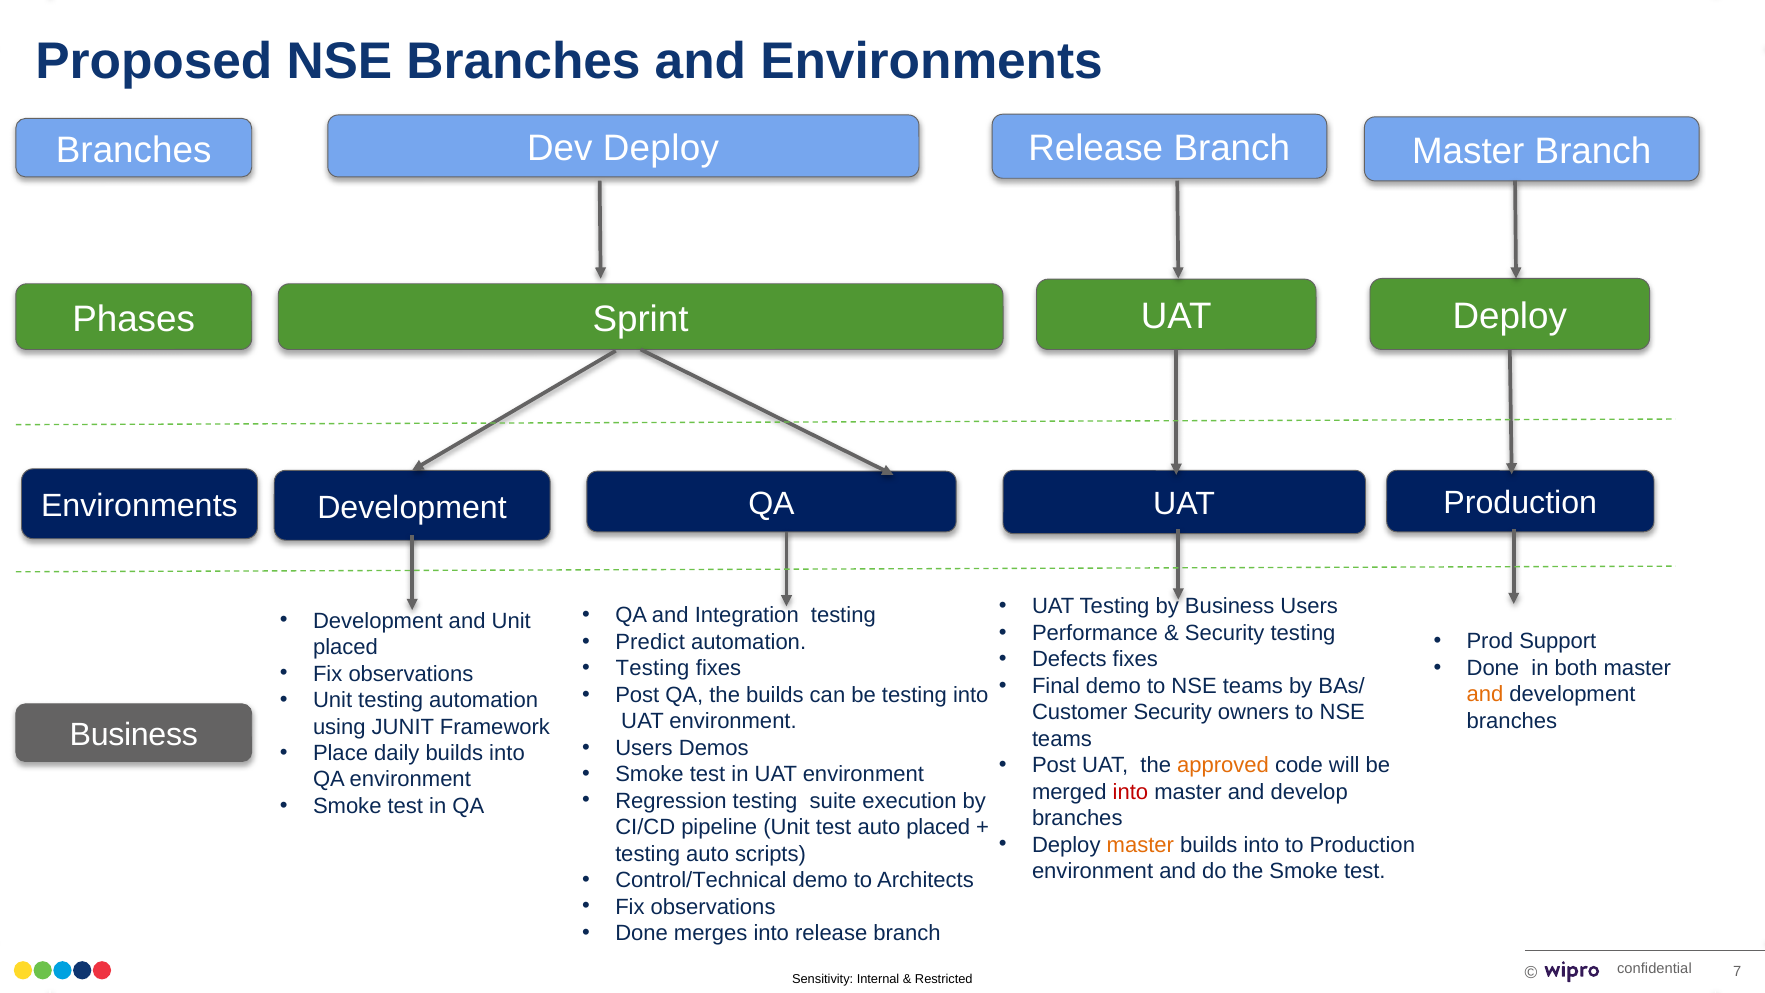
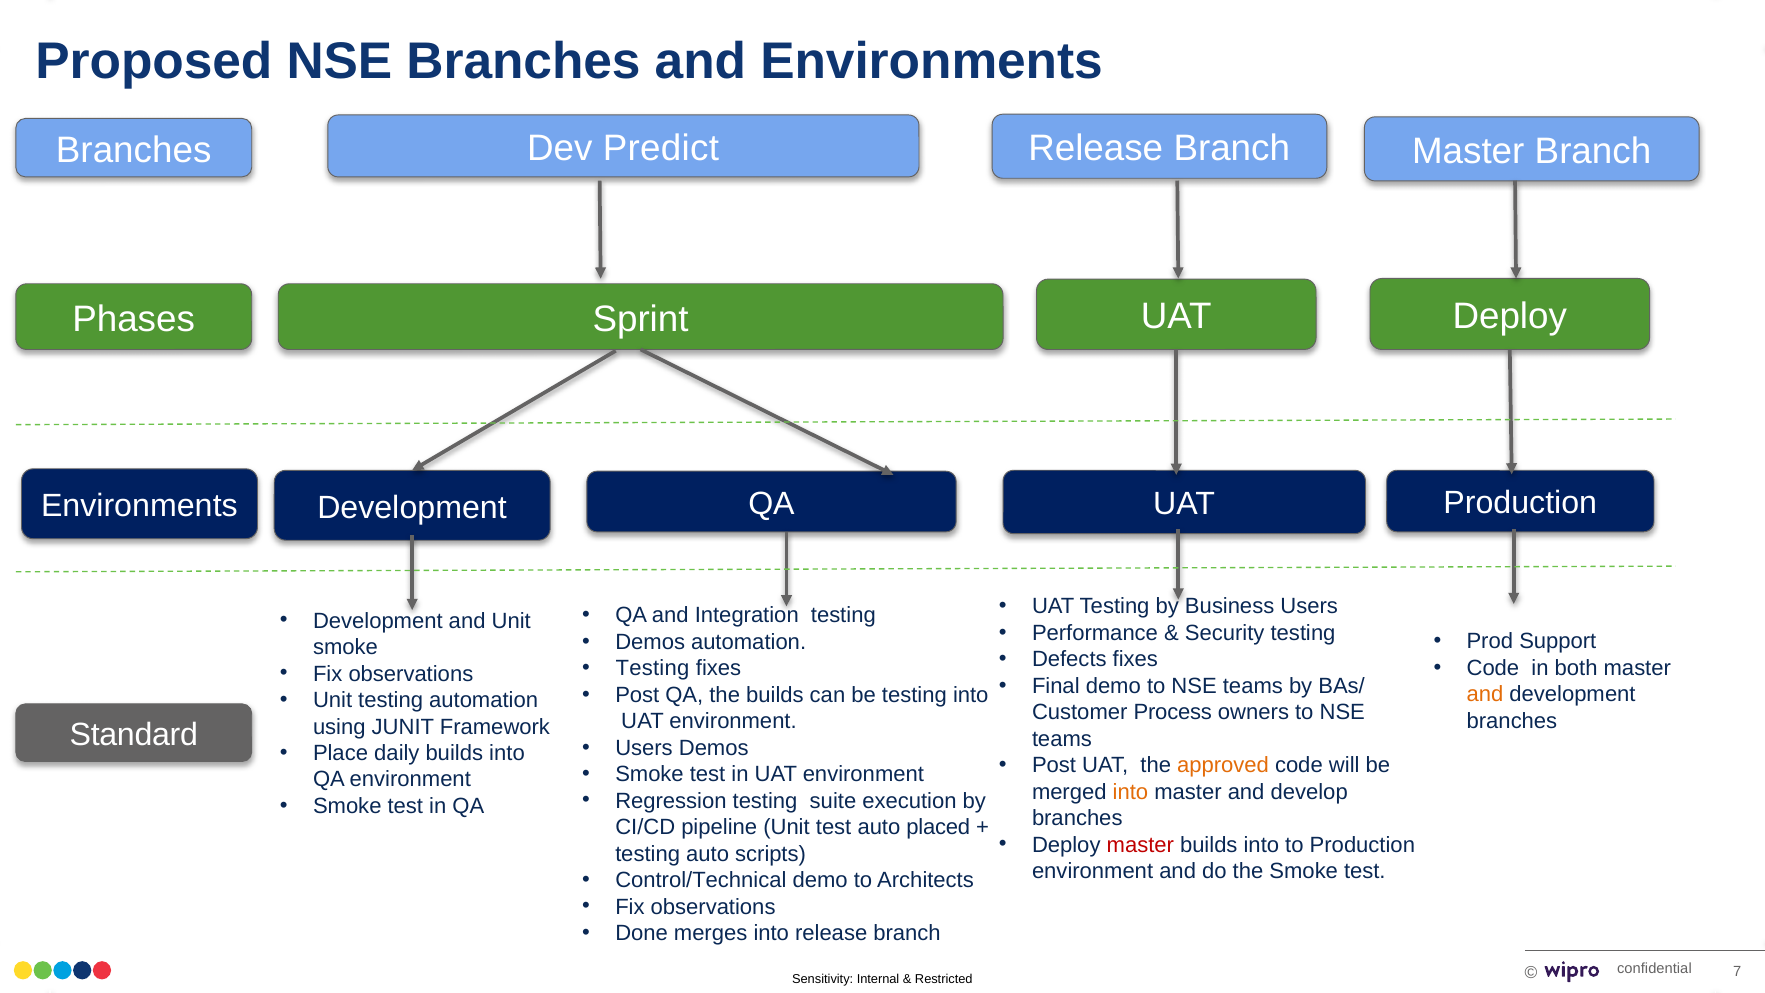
Dev Deploy: Deploy -> Predict (661, 148)
Predict: Predict -> Demos (650, 642)
placed: placed -> smoke (346, 647)
Done: Done -> Code (1493, 668)
Customer Security: Security -> Process (1173, 712)
Business: Business -> Standard (134, 735)
into colour: red -> orange (1130, 792)
master colour: orange -> red (1140, 845)
